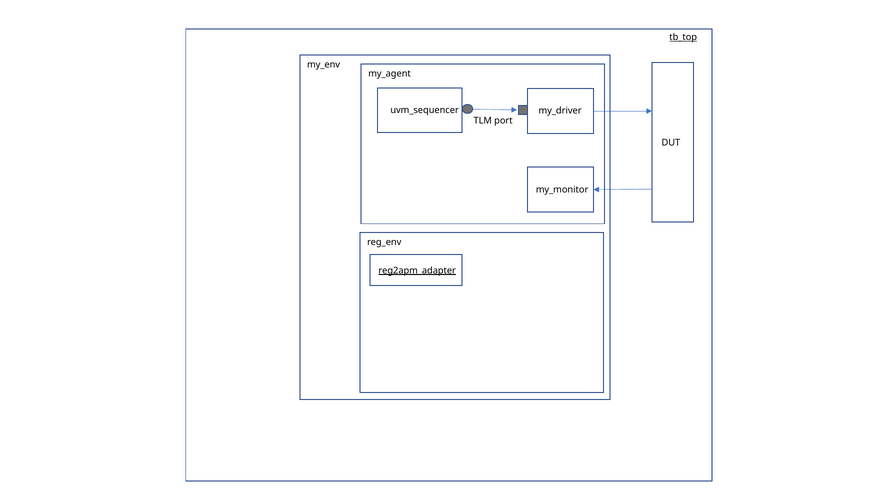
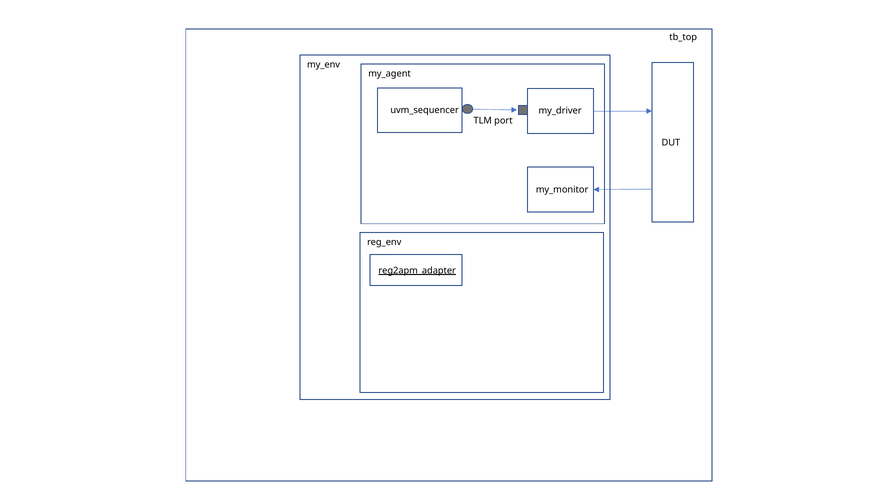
tb_top underline: present -> none (683, 37)
